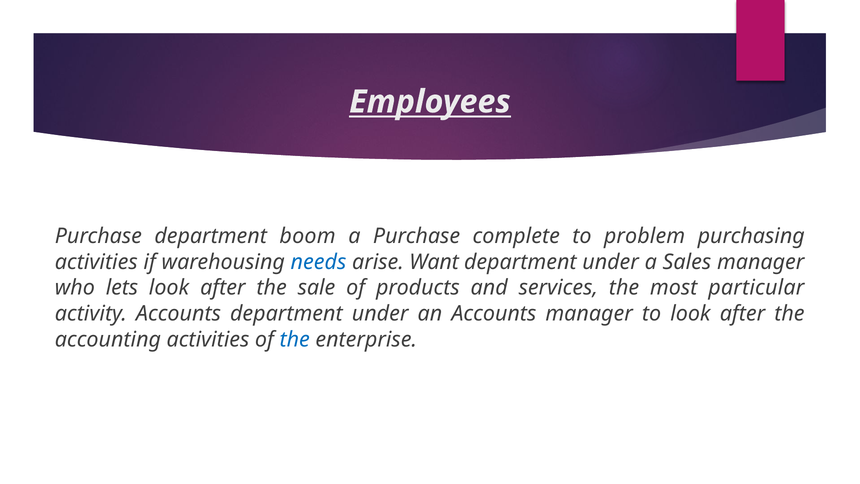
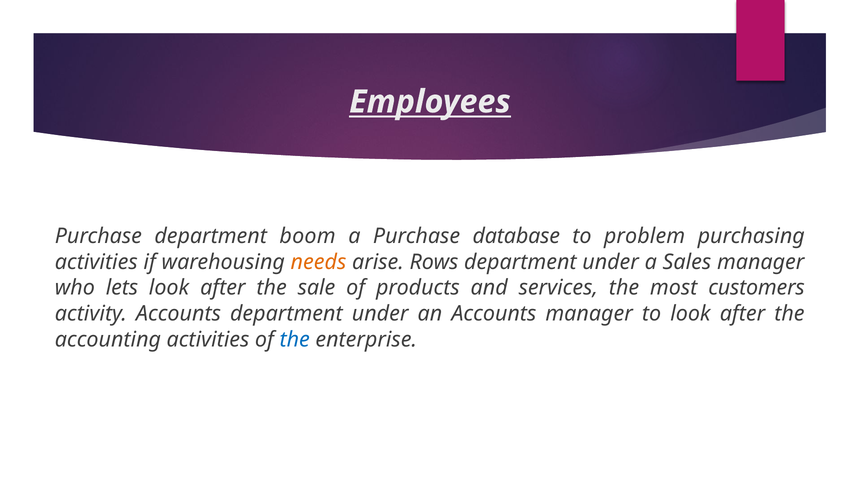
complete: complete -> database (516, 236)
needs colour: blue -> orange (318, 262)
Want: Want -> Rows (434, 262)
particular: particular -> customers (757, 288)
